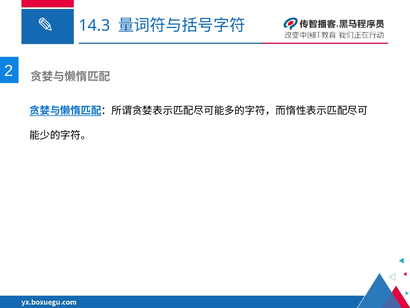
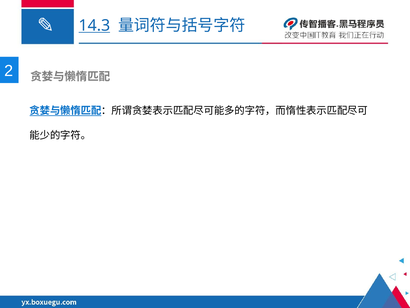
14.3 underline: none -> present (94, 25)
